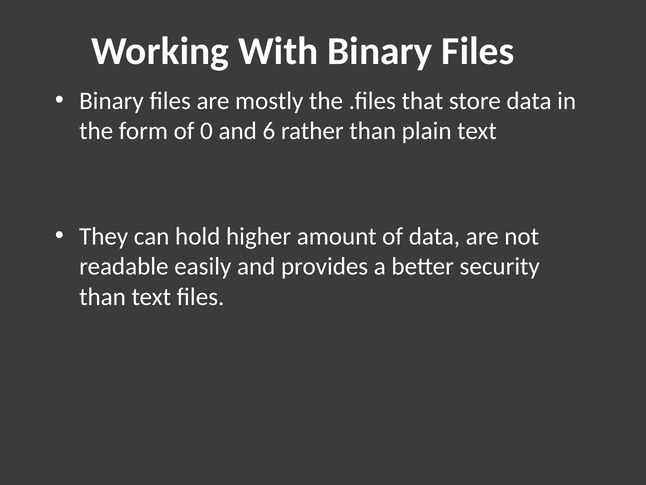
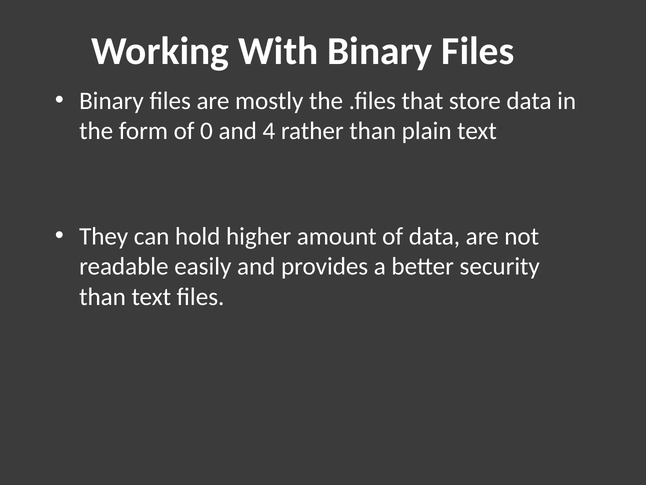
6: 6 -> 4 (269, 131)
